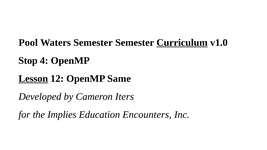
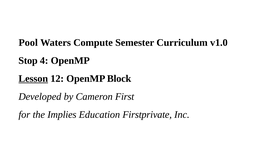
Waters Semester: Semester -> Compute (93, 43)
Curriculum underline: present -> none (182, 43)
Same: Same -> Block (119, 79)
Iters: Iters -> First (125, 97)
Encounters: Encounters -> Firstprivate (147, 115)
